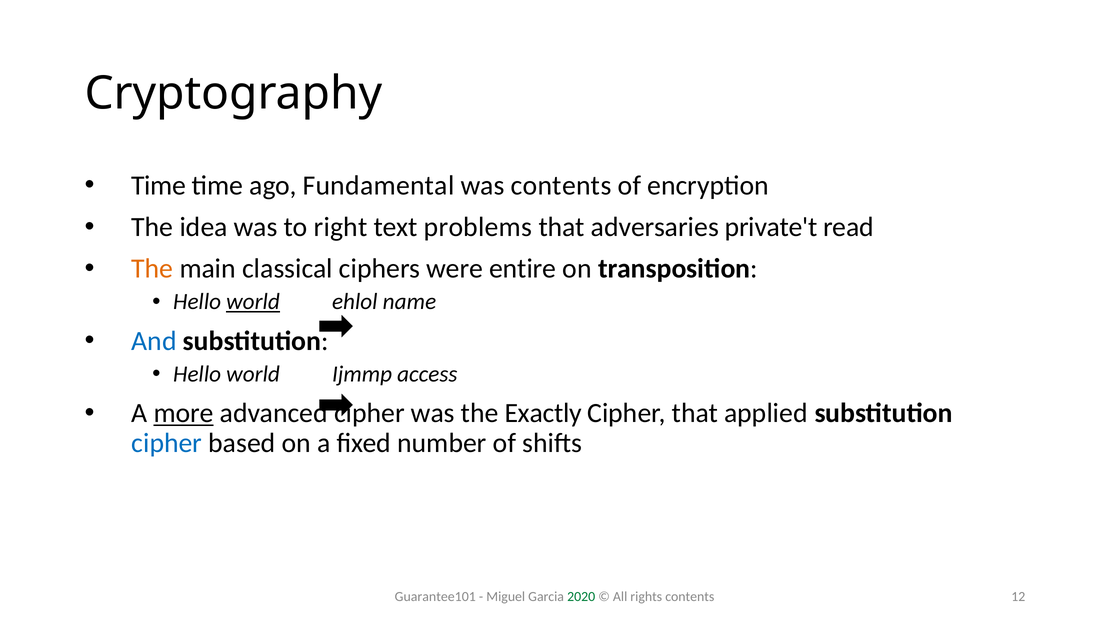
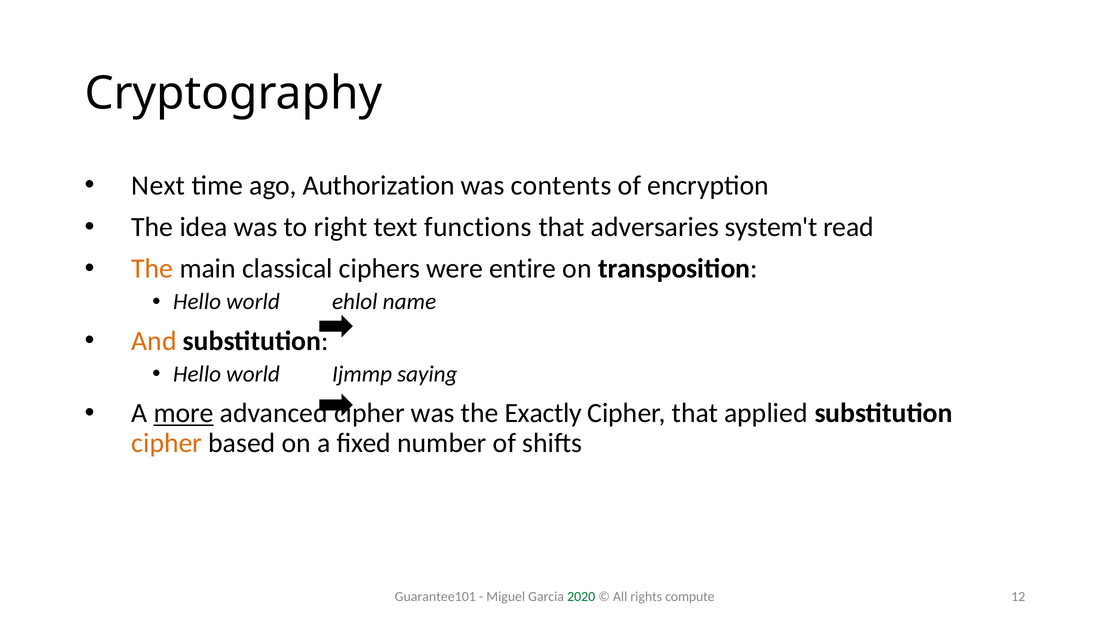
Time: Time -> Next (158, 185)
Fundamental: Fundamental -> Authorization (379, 185)
problems: problems -> functions (478, 227)
private't: private't -> system't (771, 227)
world underline: present -> none (253, 302)
And colour: blue -> orange (154, 341)
access: access -> saying (427, 374)
cipher colour: blue -> orange (167, 443)
rights contents: contents -> compute (690, 596)
